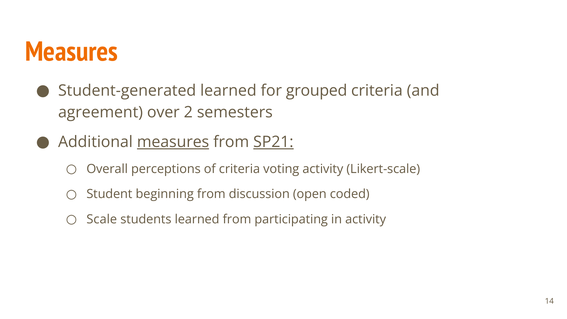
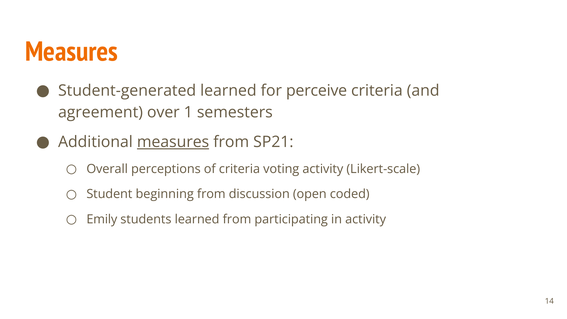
grouped: grouped -> perceive (317, 91)
2: 2 -> 1 (188, 112)
SP21 underline: present -> none (273, 142)
Scale: Scale -> Emily (102, 219)
